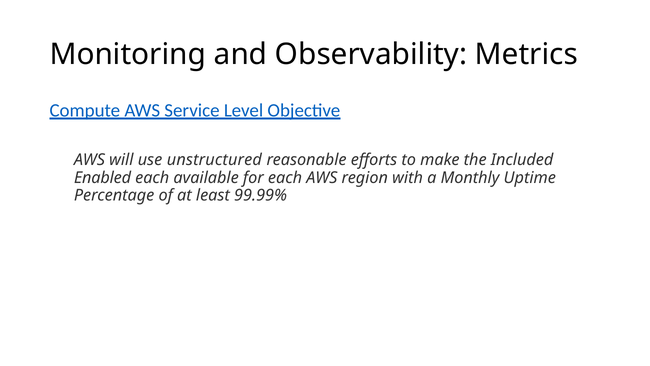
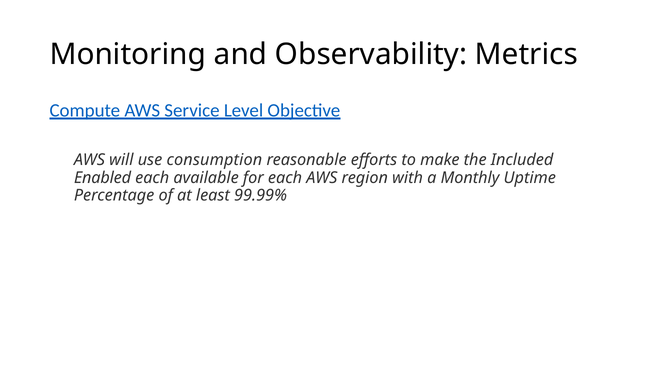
unstructured: unstructured -> consumption (214, 160)
